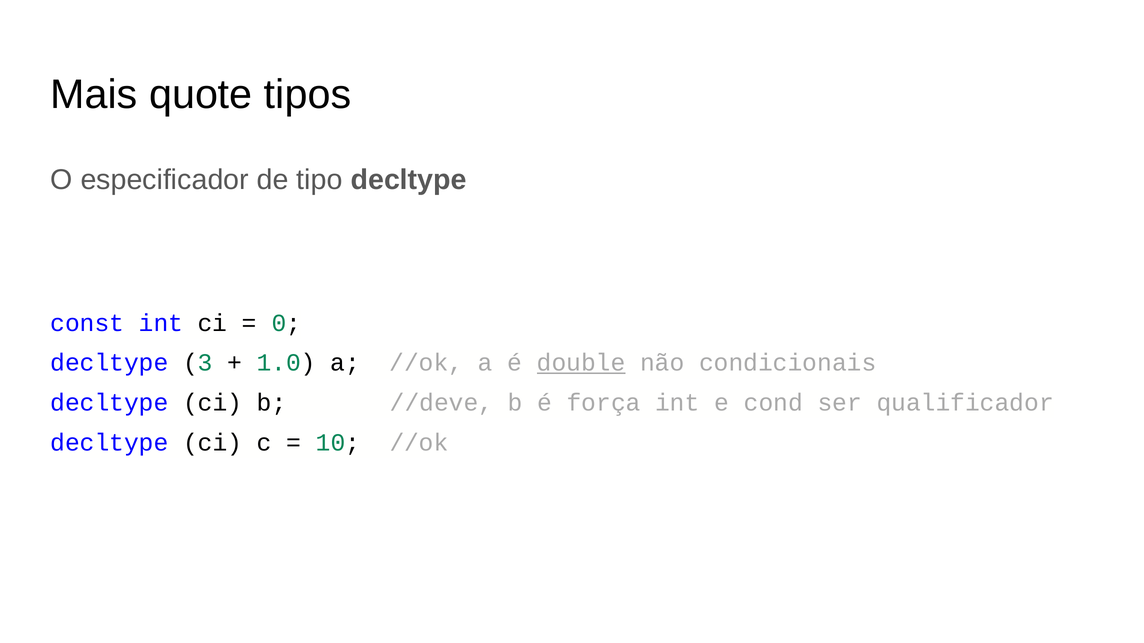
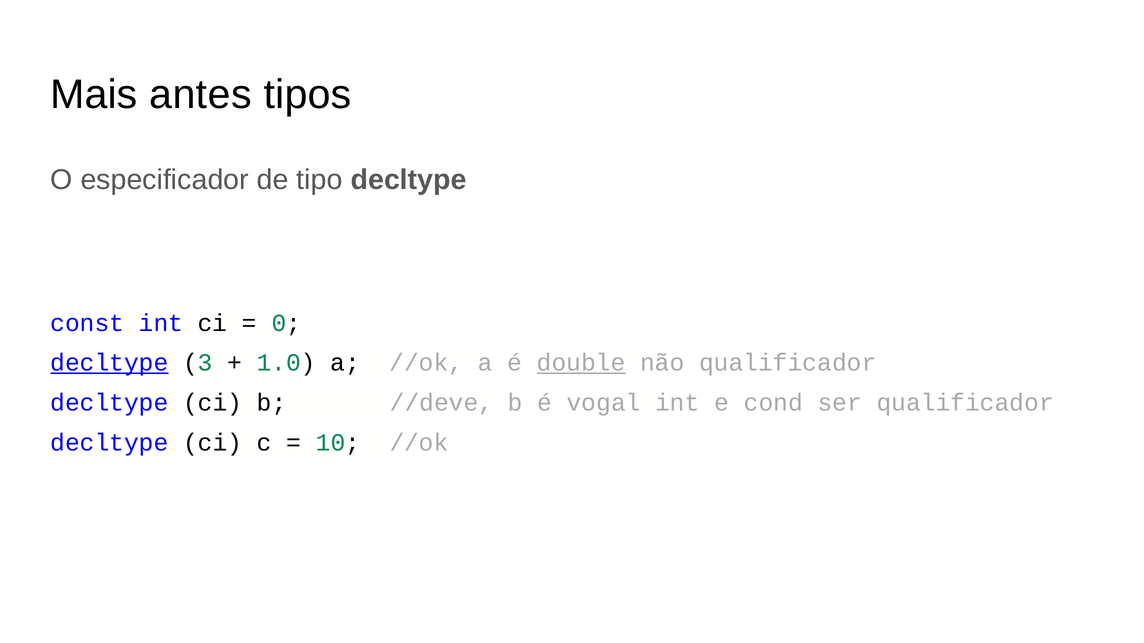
quote: quote -> antes (201, 95)
decltype underline: none -> present (109, 363)
não condicionais: condicionais -> qualificador (788, 363)
força: força -> vogal (604, 403)
